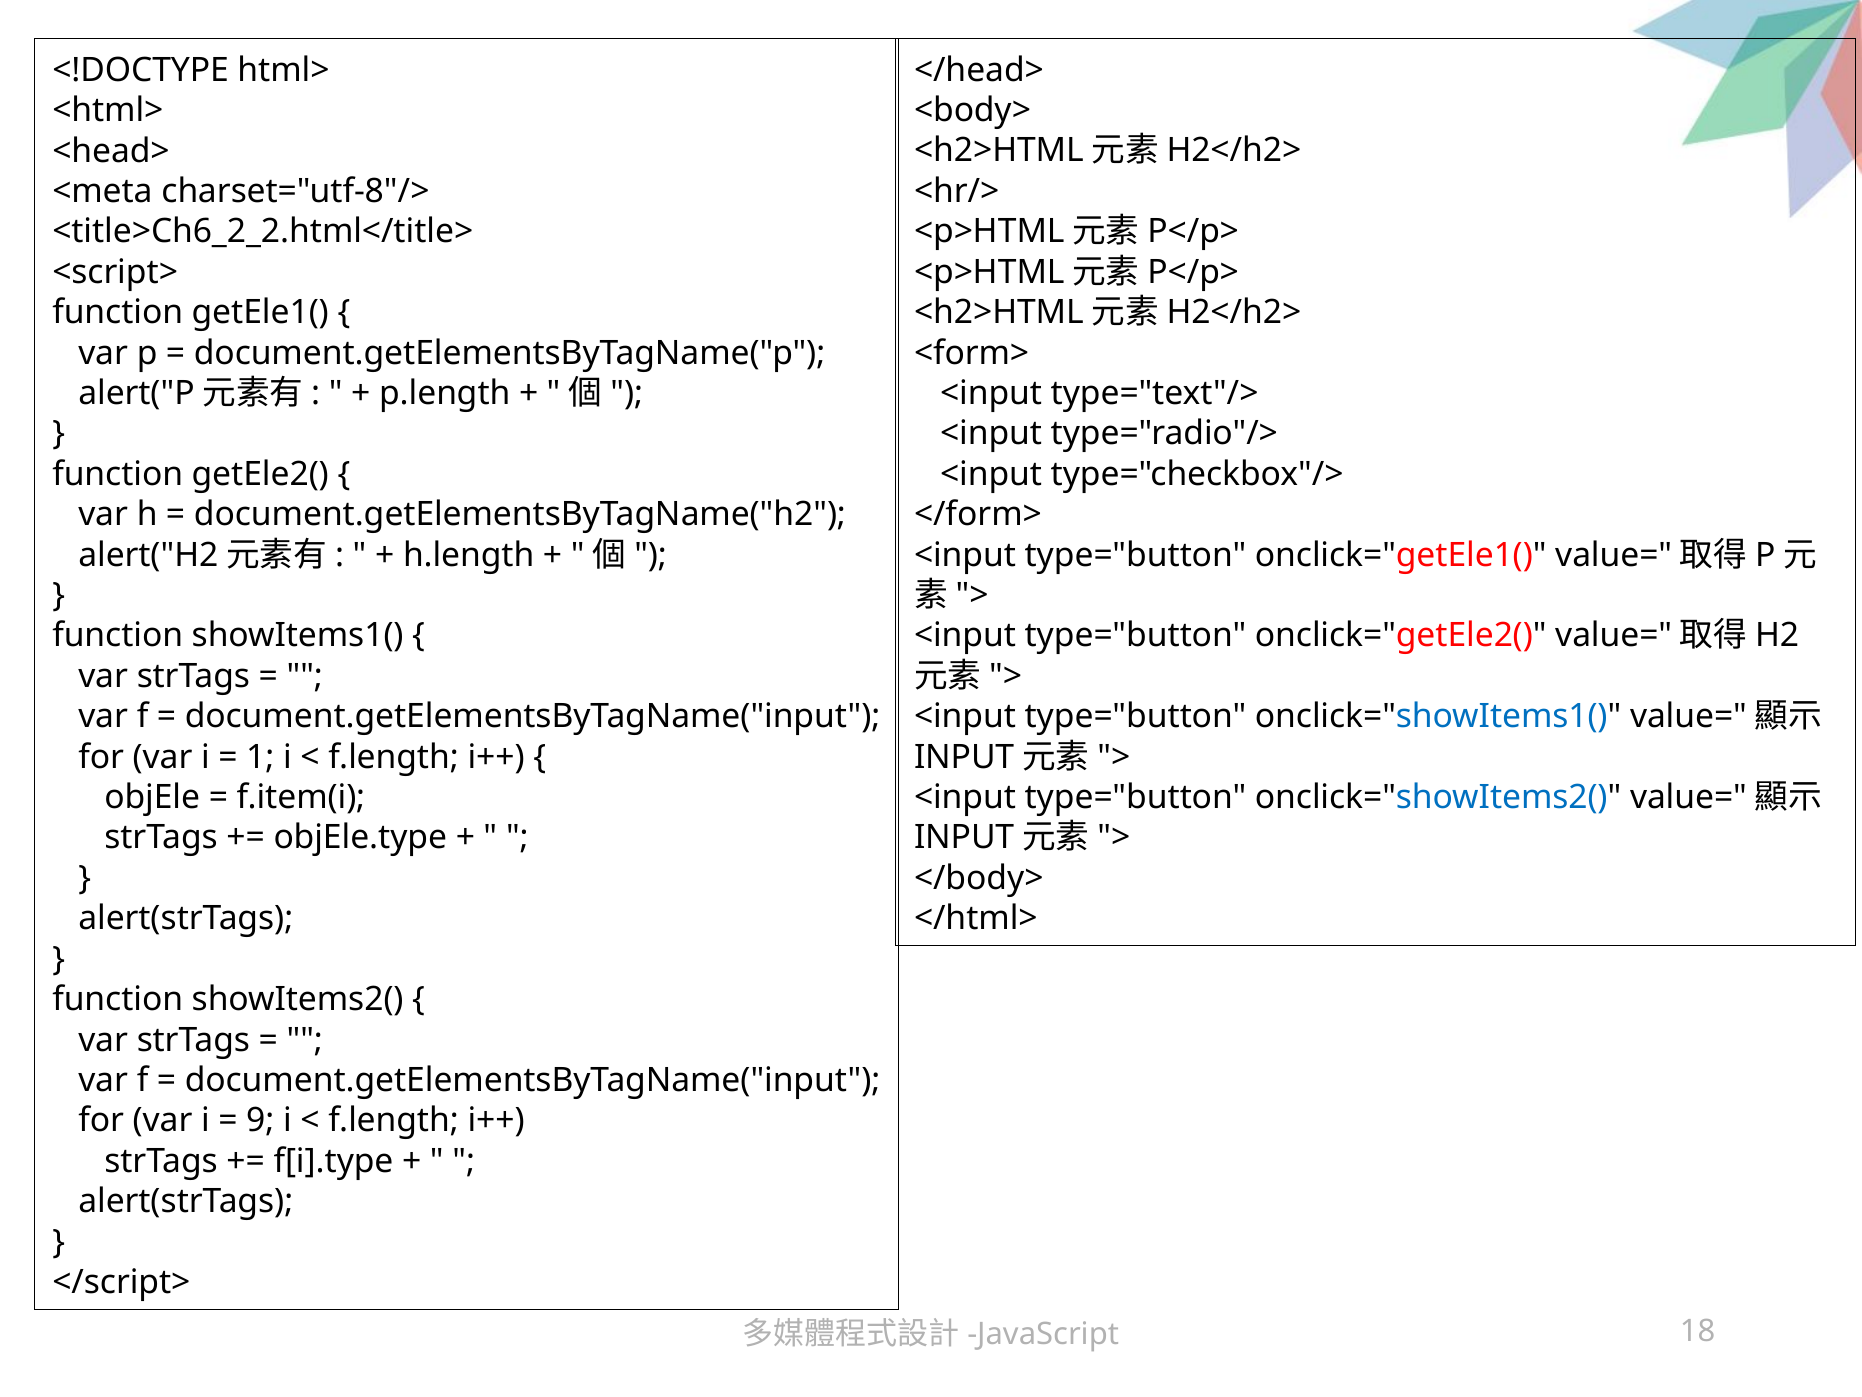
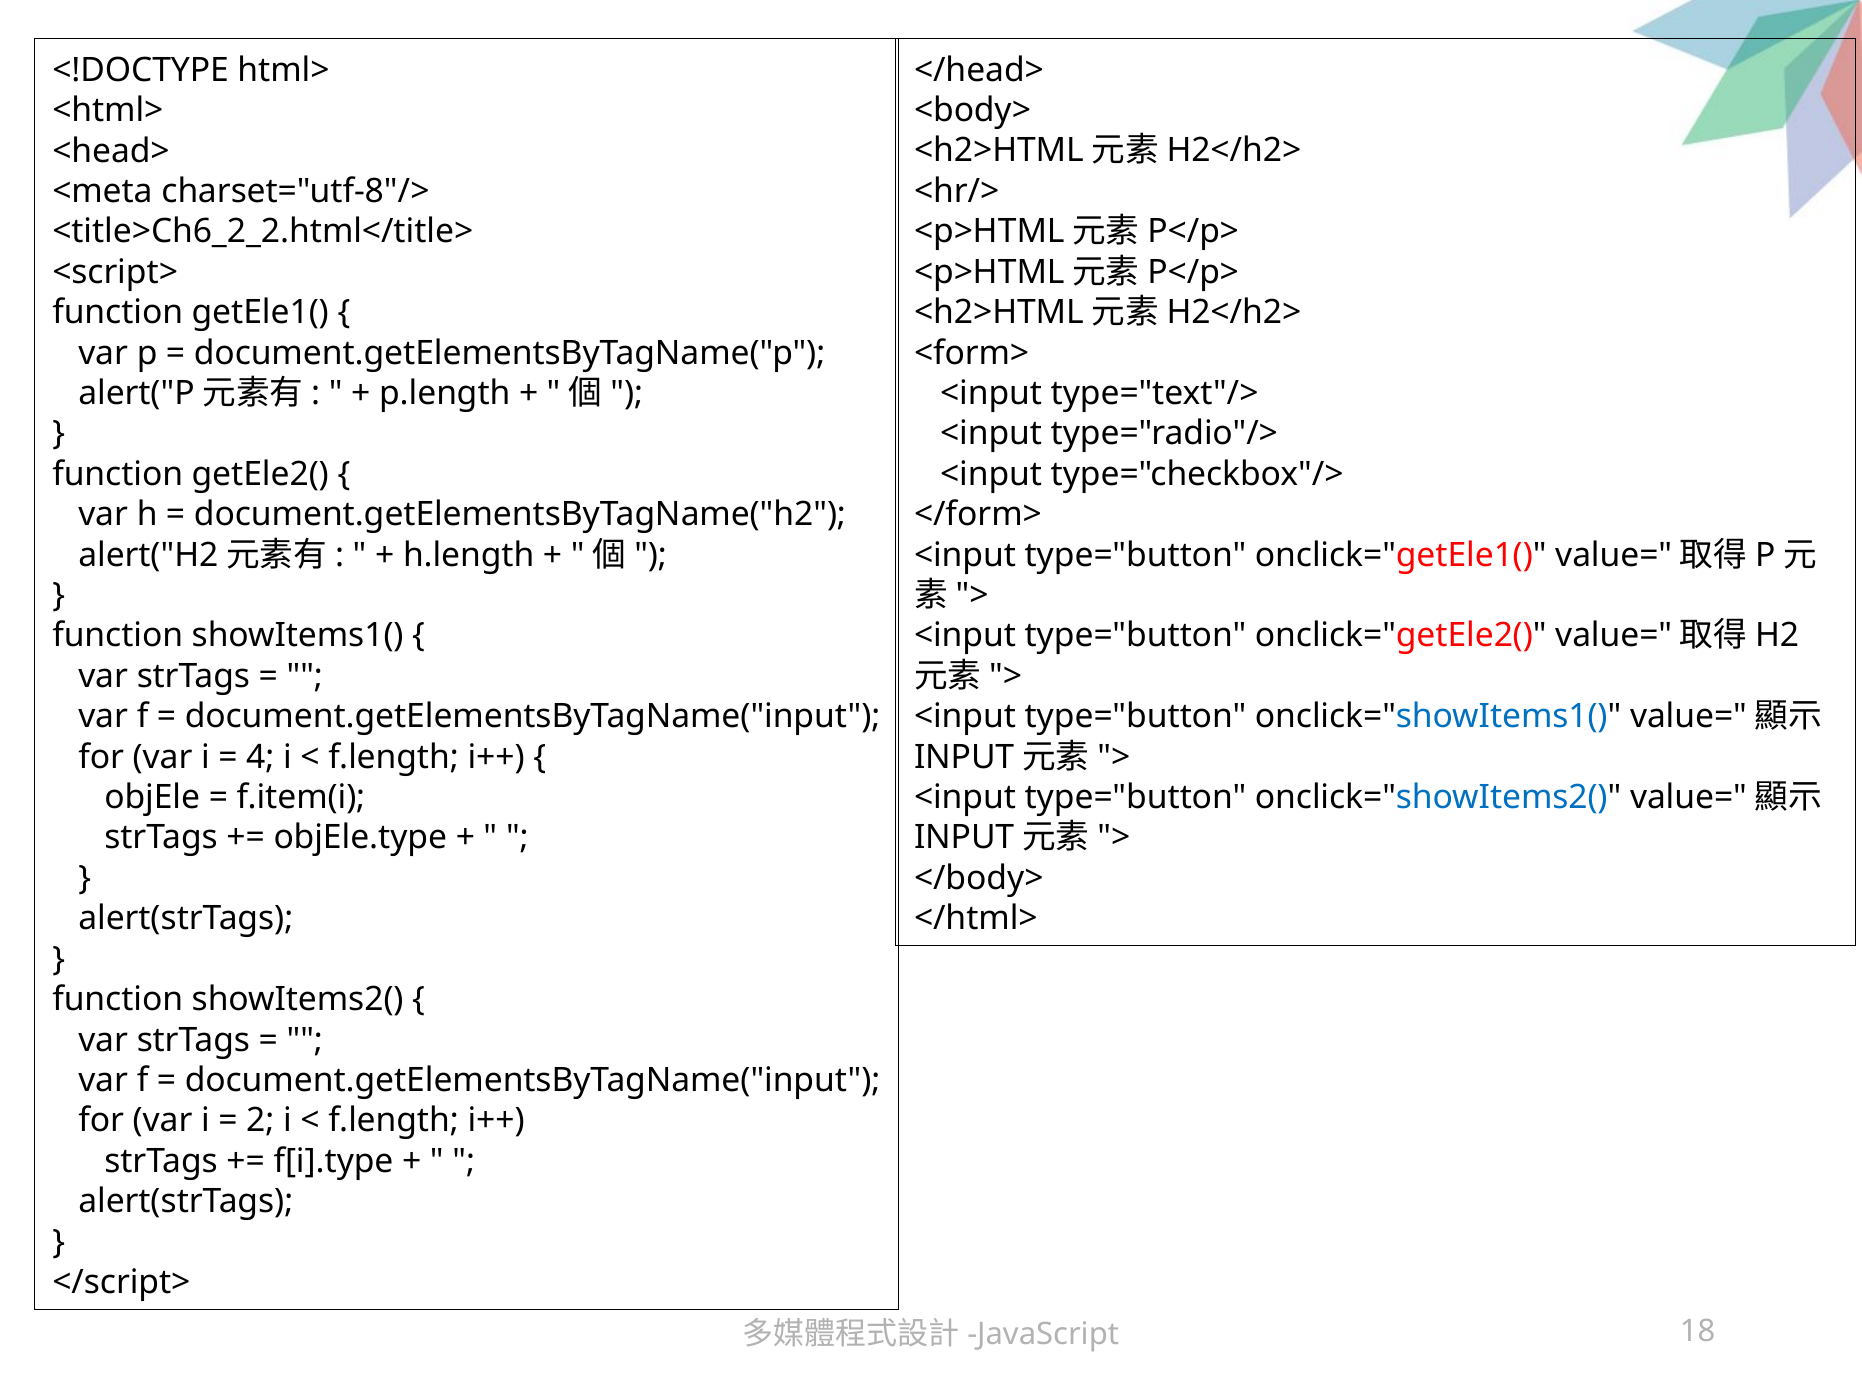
1: 1 -> 4 (260, 757)
9: 9 -> 2 (260, 1120)
